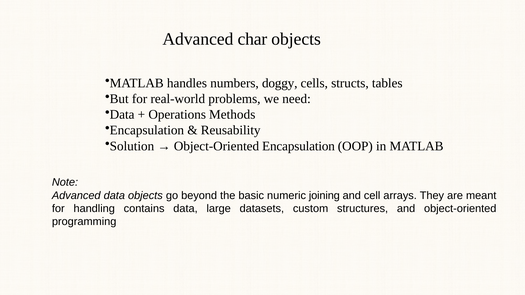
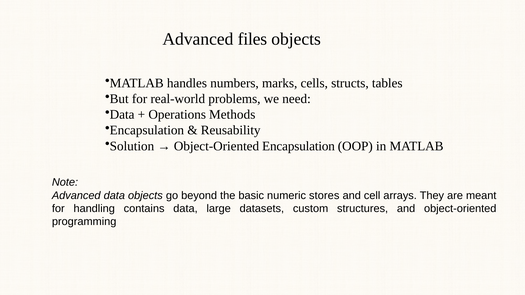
char: char -> files (252, 39)
doggy: doggy -> marks (280, 83)
joining: joining -> stores (324, 196)
